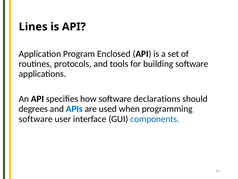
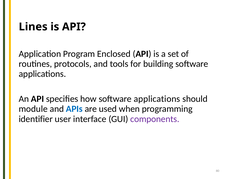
how software declarations: declarations -> applications (157, 99)
degrees: degrees -> module (33, 109)
software: software -> identifier (36, 119)
components colour: blue -> purple (155, 119)
